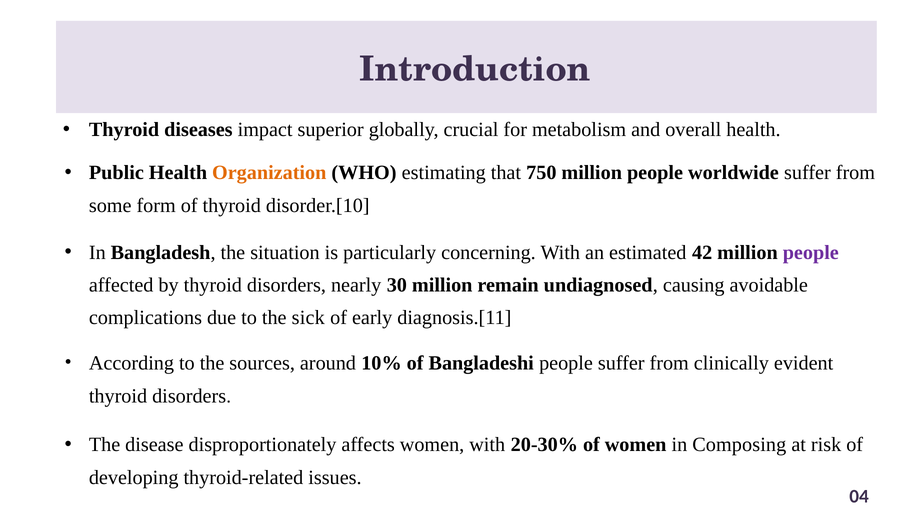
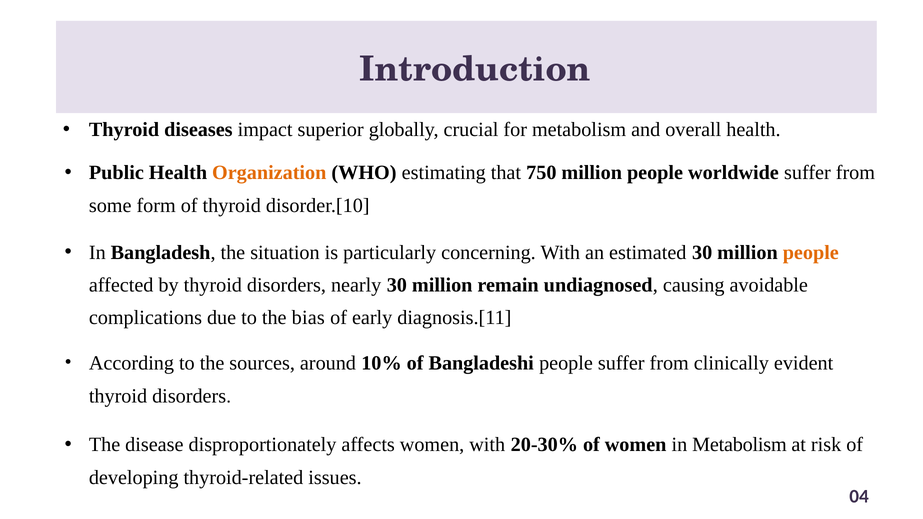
estimated 42: 42 -> 30 (702, 252)
people colour: purple -> orange (811, 252)
sick: sick -> bias (308, 318)
in Composing: Composing -> Metabolism (739, 445)
